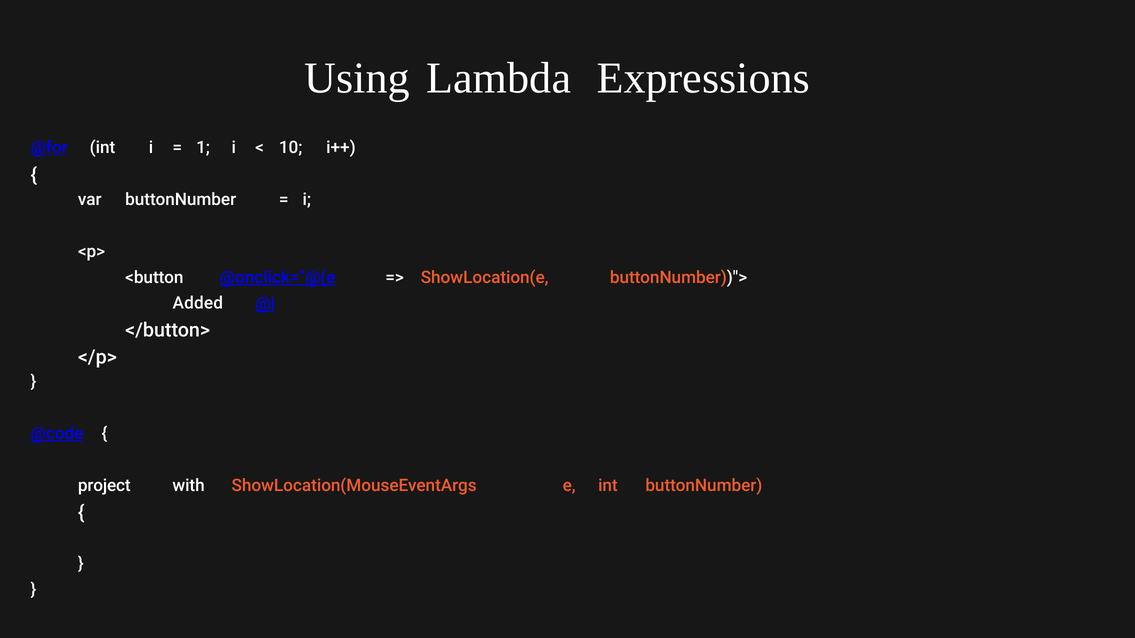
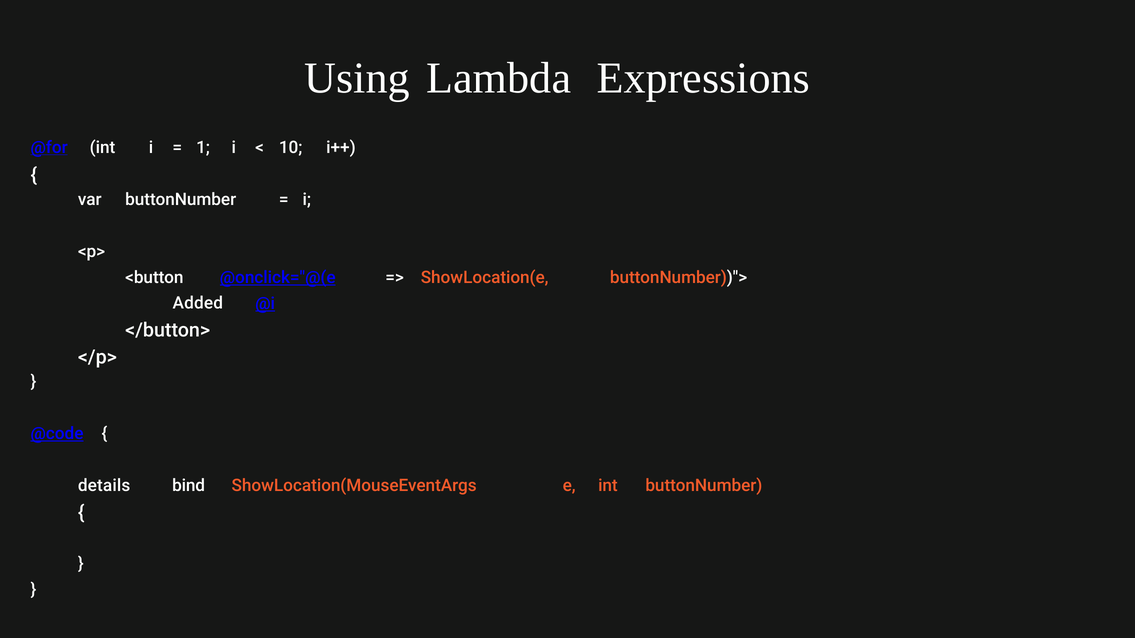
project: project -> details (104, 486)
with: with -> bind (189, 486)
